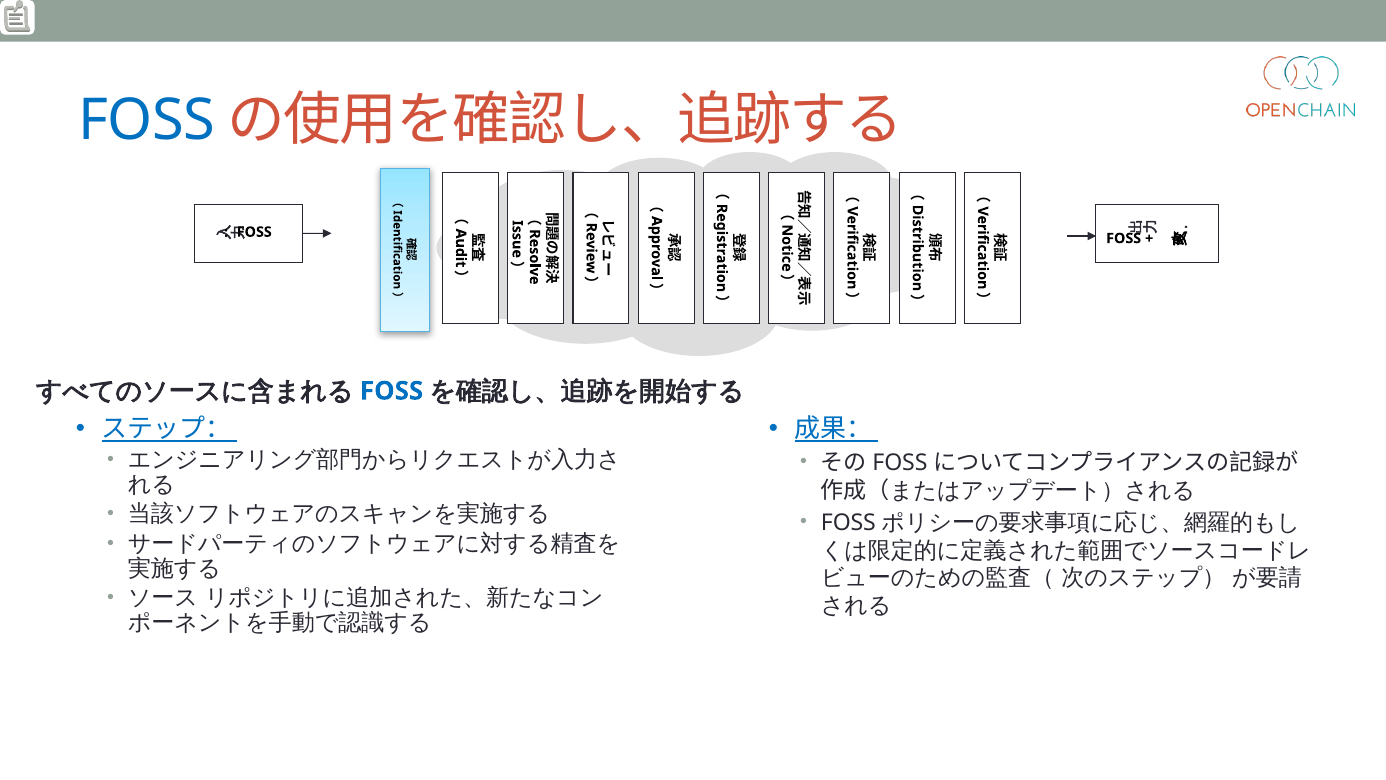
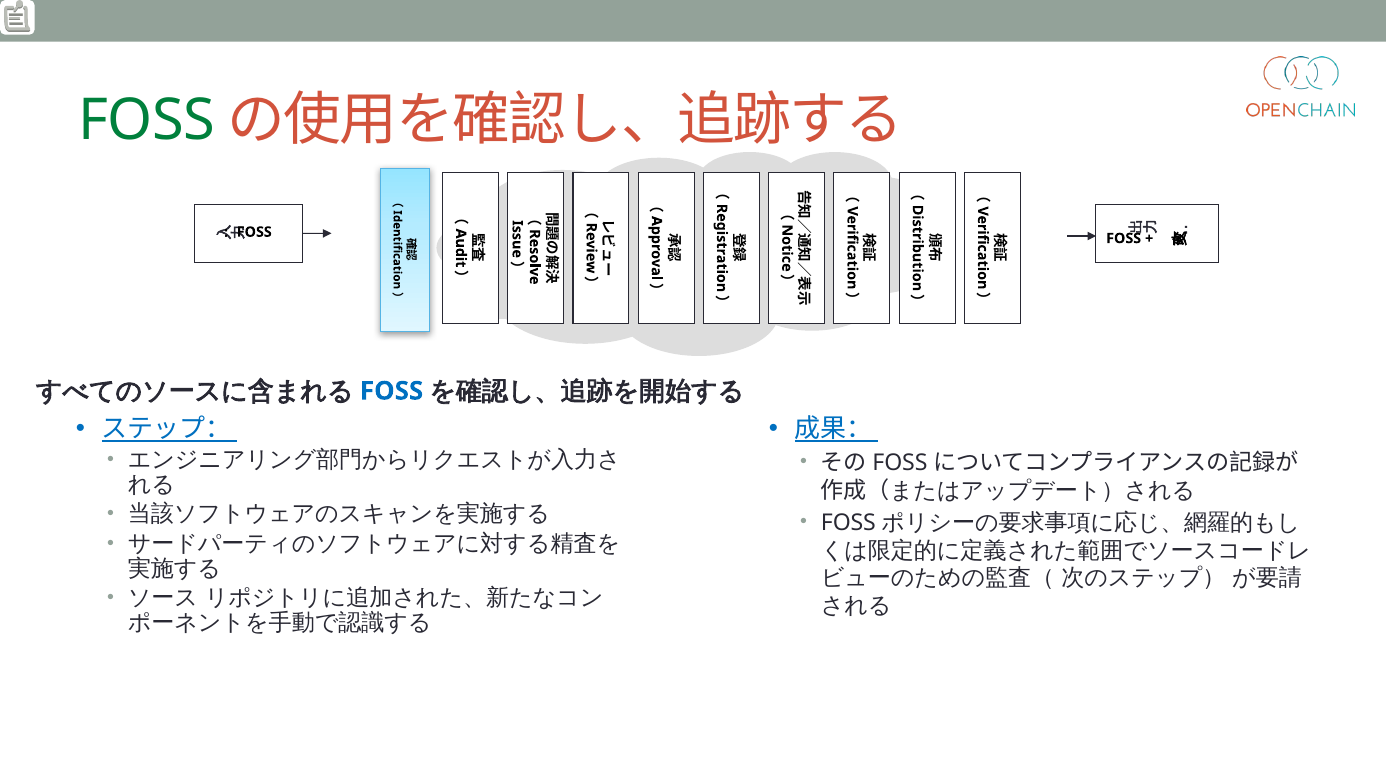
FOSS colour: blue -> green (147, 121)
